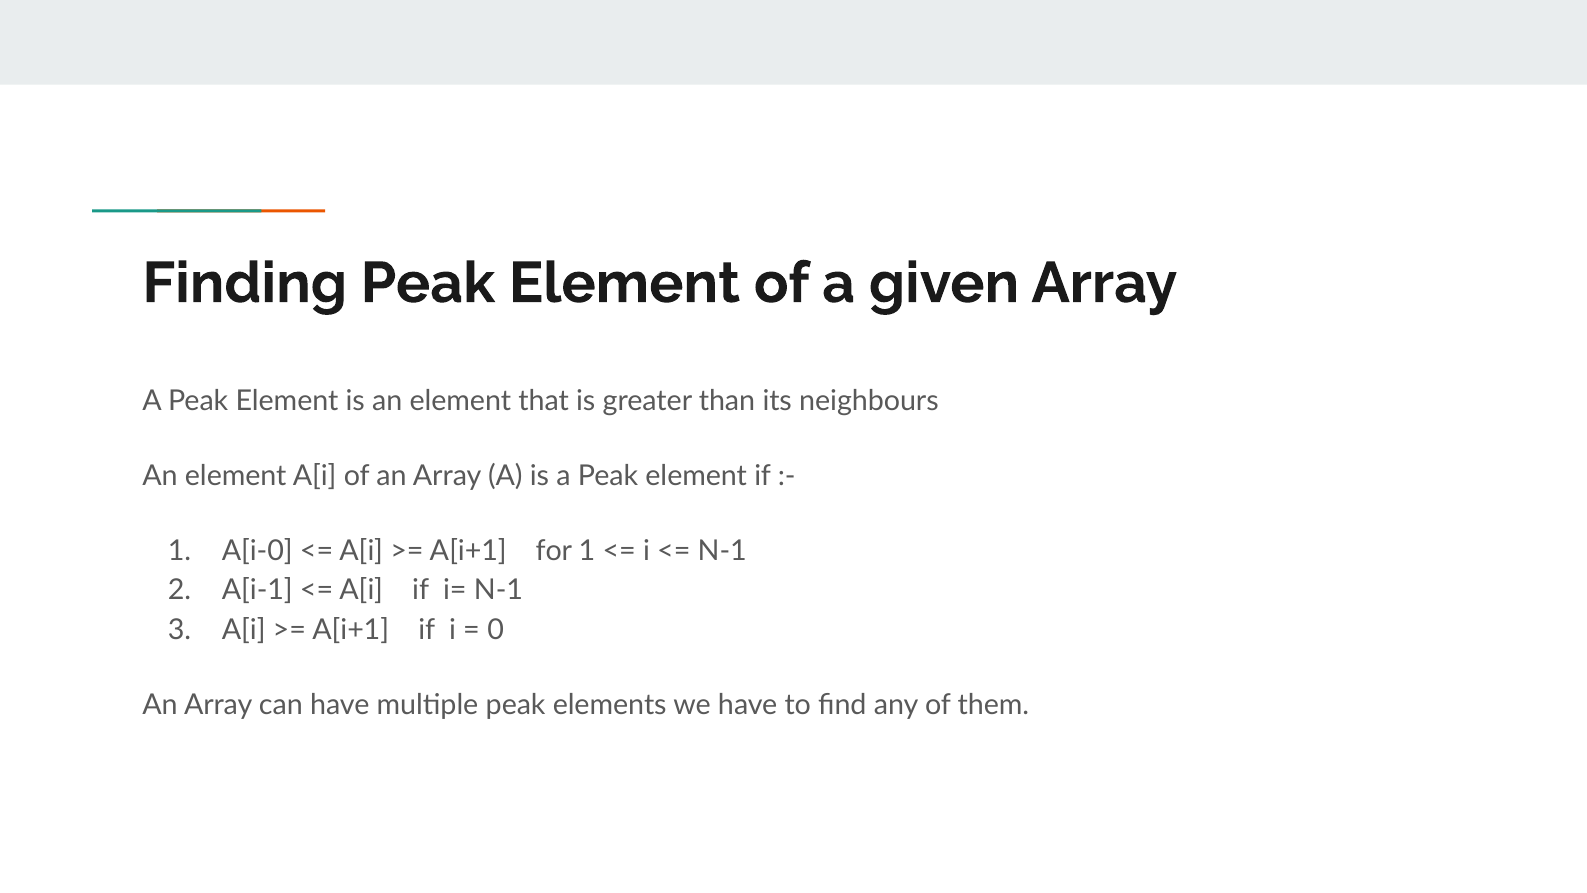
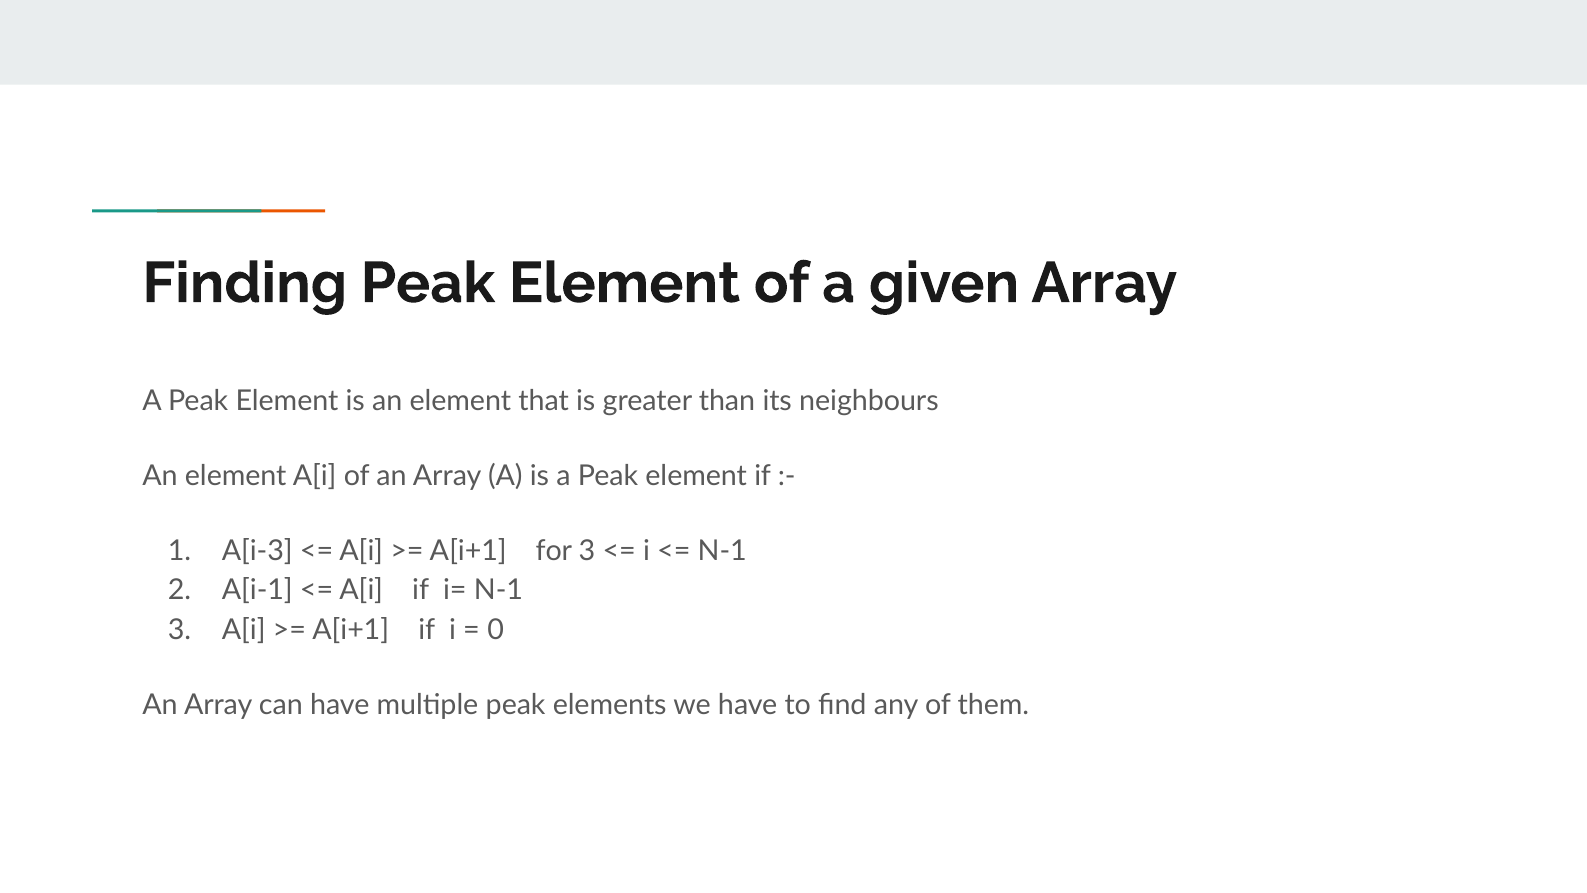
A[i-0: A[i-0 -> A[i-3 (257, 551)
for 1: 1 -> 3 (587, 551)
